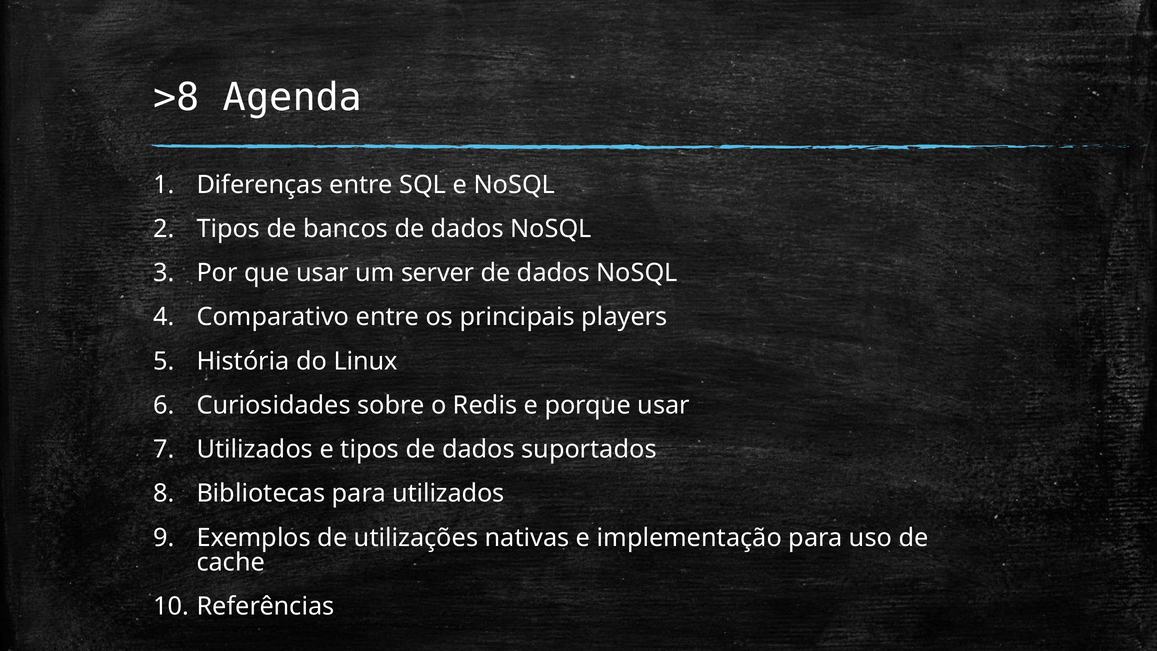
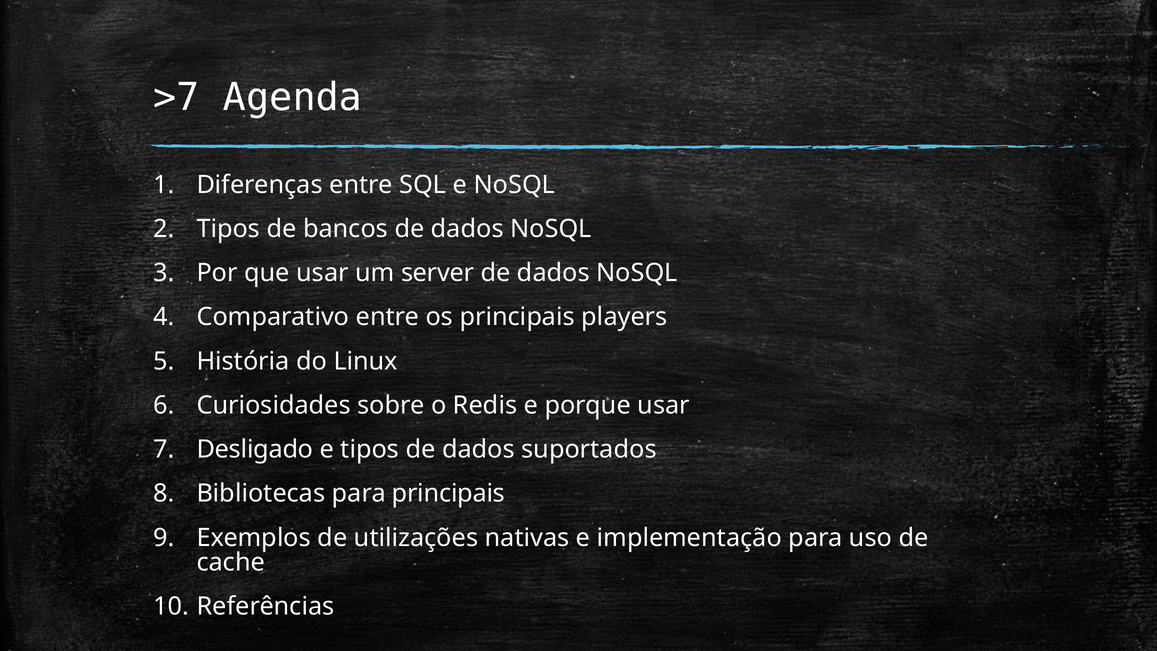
>8: >8 -> >7 (176, 98)
Utilizados: Utilizados -> Desligado (255, 449)
para utilizados: utilizados -> principais (448, 494)
